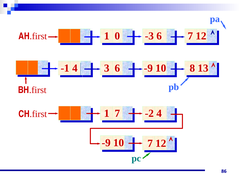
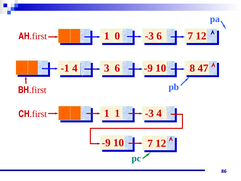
13: 13 -> 47 (203, 68)
1 7: 7 -> 1 (117, 113)
-2: -2 -> -3 (149, 113)
